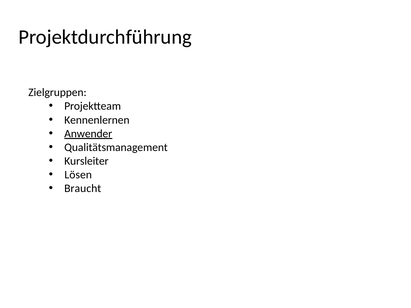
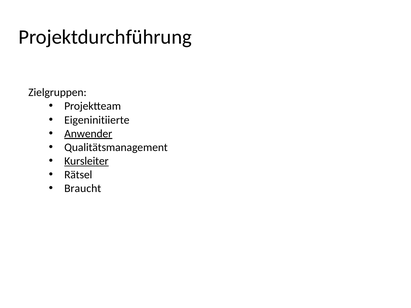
Kennenlernen: Kennenlernen -> Eigeninitiierte (97, 120)
Kursleiter underline: none -> present (86, 161)
Lösen: Lösen -> Rätsel (78, 175)
